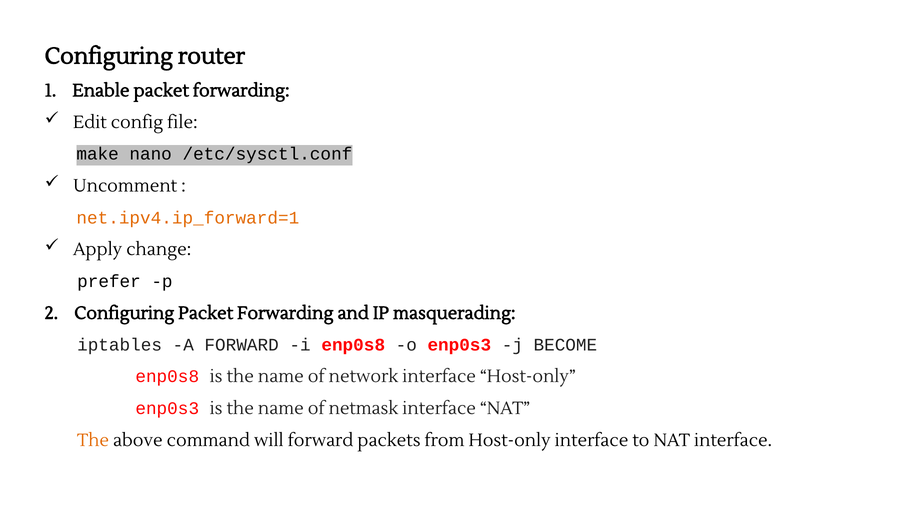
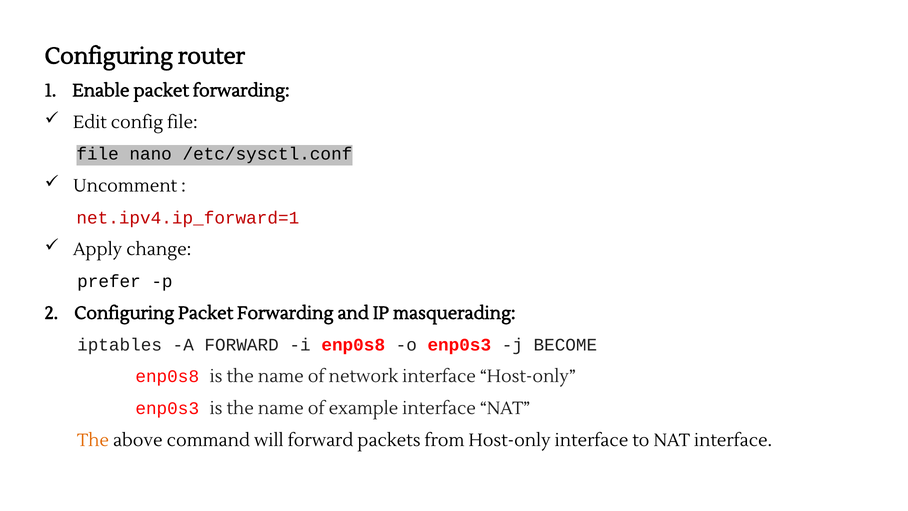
make: make -> file (98, 154)
net.ipv4.ip_forward=1 colour: orange -> red (188, 218)
netmask: netmask -> example (363, 408)
